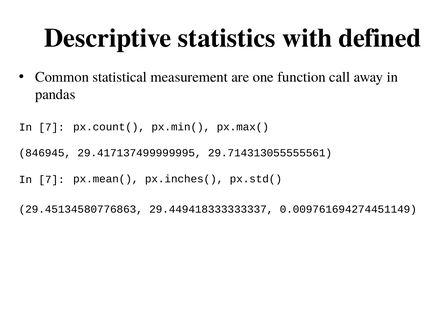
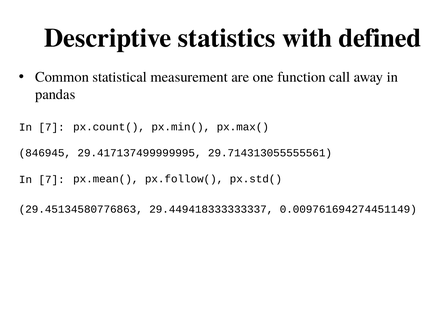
px.inches(: px.inches( -> px.follow( (184, 179)
